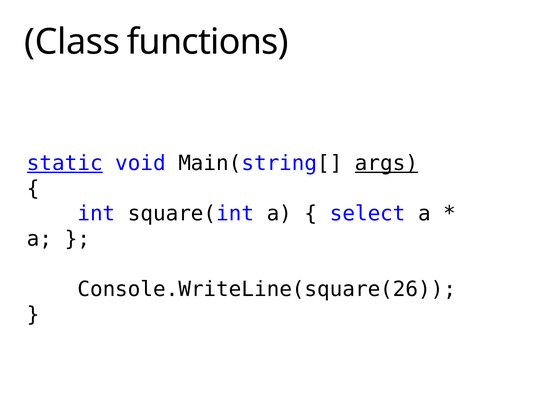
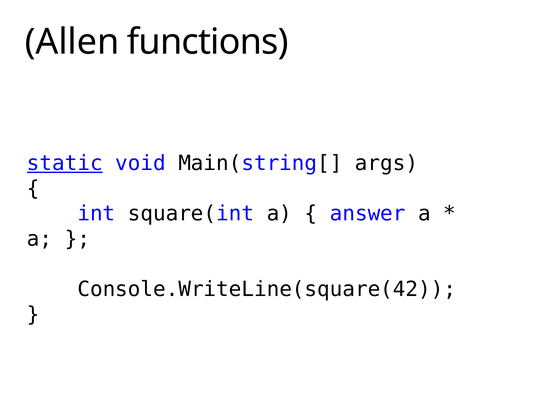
Class: Class -> Allen (72, 42)
args underline: present -> none (387, 163)
select: select -> answer (368, 214)
Console.WriteLine(square(26: Console.WriteLine(square(26 -> Console.WriteLine(square(42 (267, 289)
